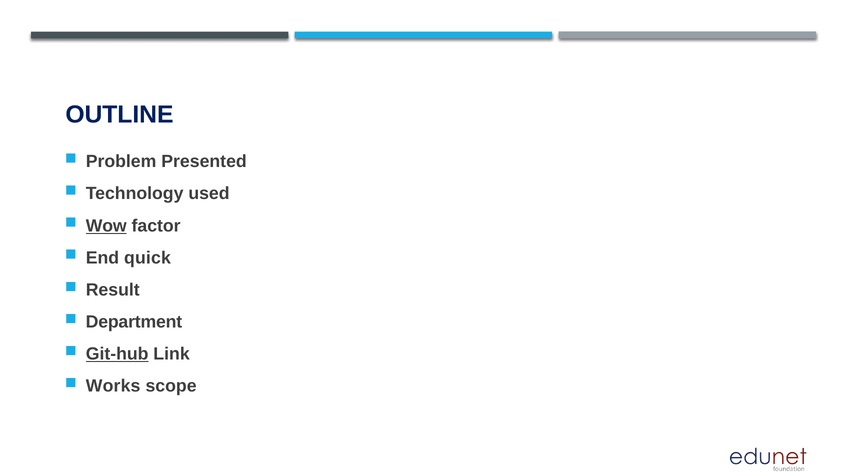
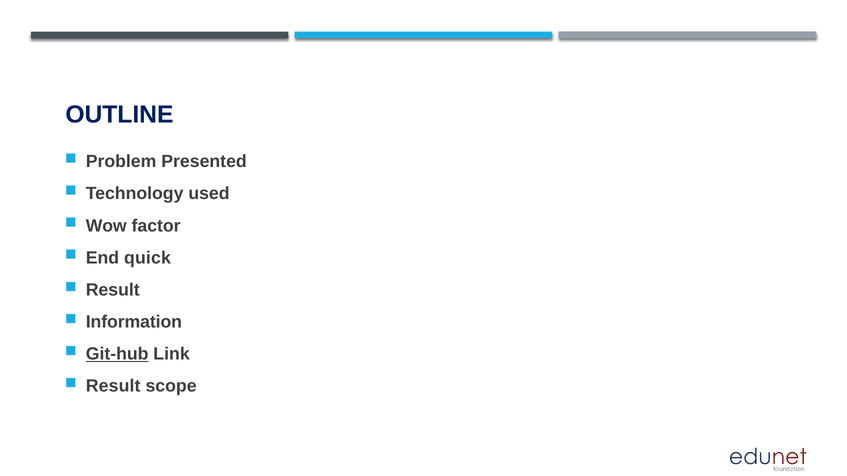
Wow underline: present -> none (106, 226)
Department: Department -> Information (134, 322)
Works: Works -> Result (113, 386)
